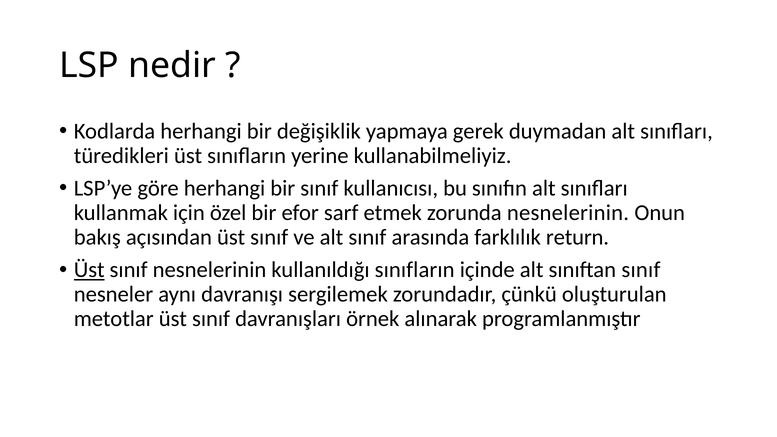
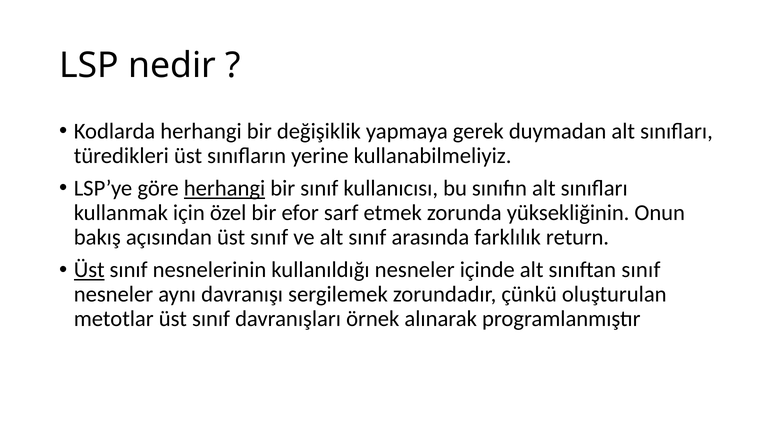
herhangi underline: none -> present (224, 188)
zorunda nesnelerinin: nesnelerinin -> yüksekliğinin (568, 213)
kullanıldığı sınıfların: sınıfların -> nesneler (415, 270)
